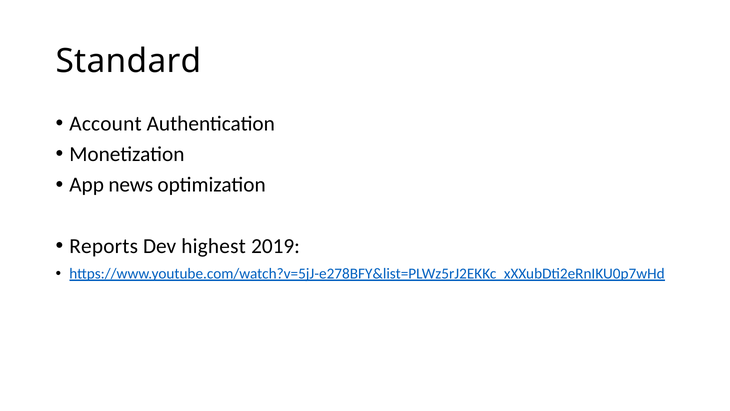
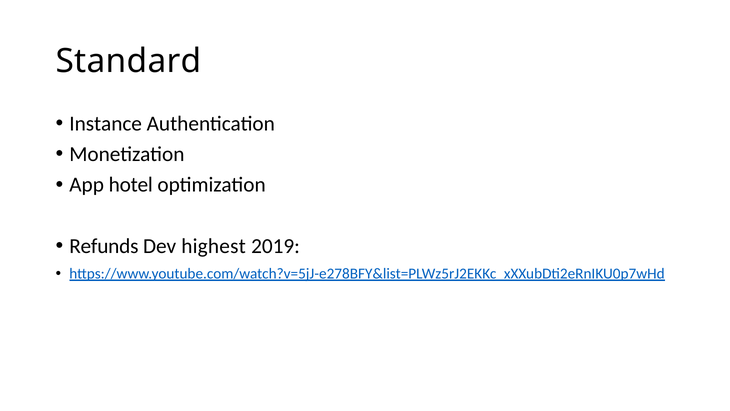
Account: Account -> Instance (106, 123)
news: news -> hotel (131, 185)
Reports: Reports -> Refunds (104, 246)
